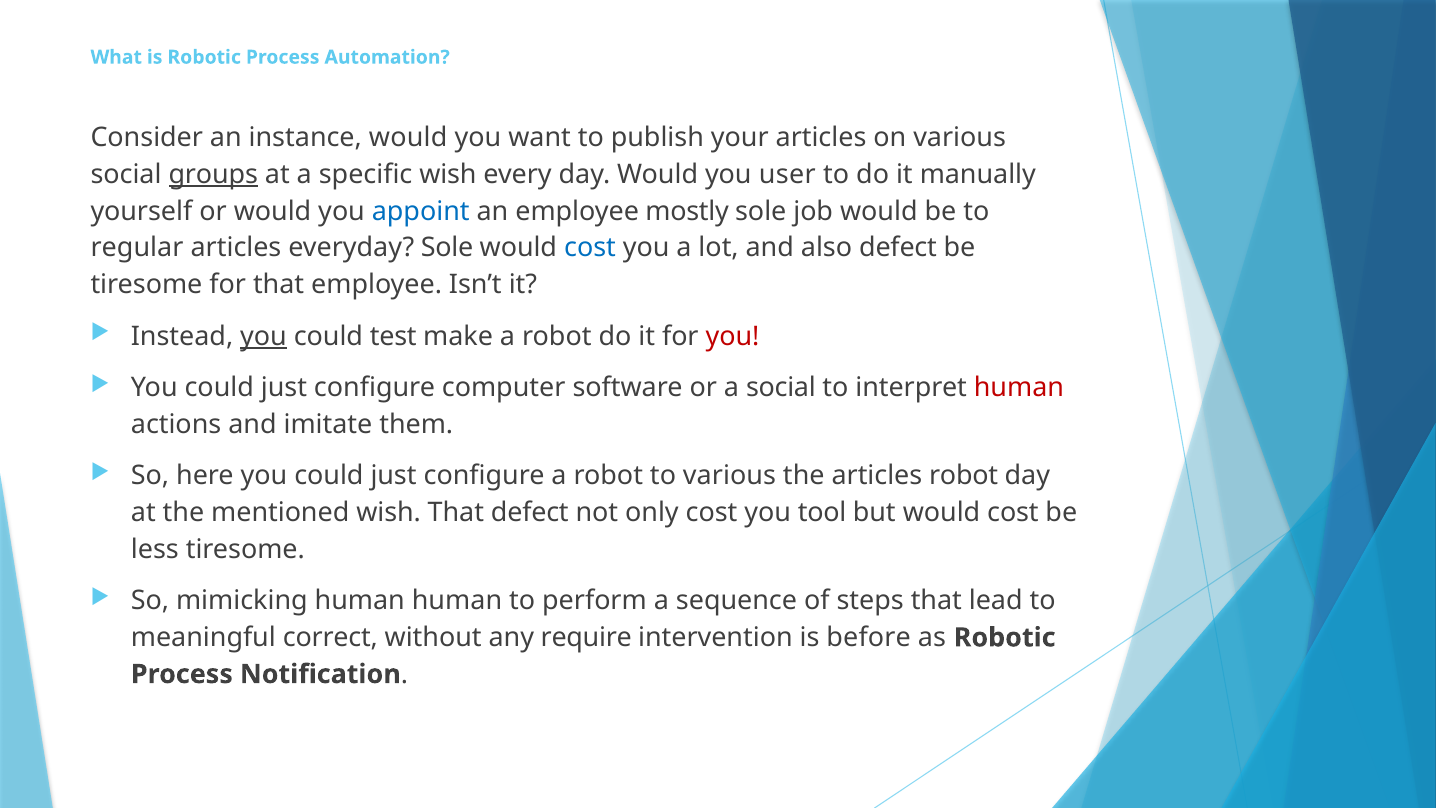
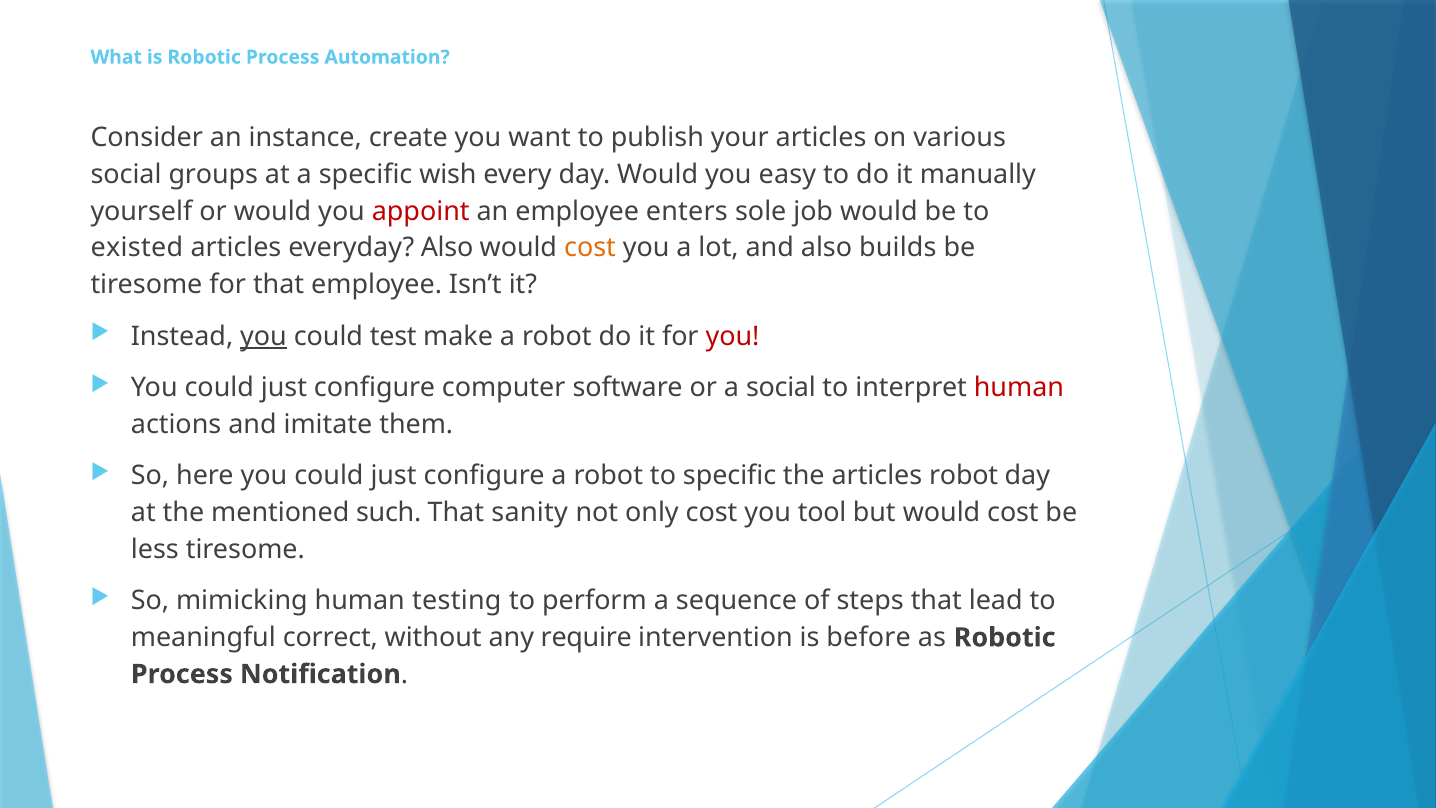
instance would: would -> create (408, 138)
groups underline: present -> none (213, 175)
user: user -> easy (787, 175)
appoint colour: blue -> red (421, 211)
mostly: mostly -> enters (687, 211)
regular: regular -> existed (137, 248)
everyday Sole: Sole -> Also (447, 248)
cost colour: blue -> orange (590, 248)
also defect: defect -> builds (898, 248)
to various: various -> specific (730, 476)
mentioned wish: wish -> such (389, 513)
That defect: defect -> sanity (530, 513)
human human: human -> testing (457, 601)
